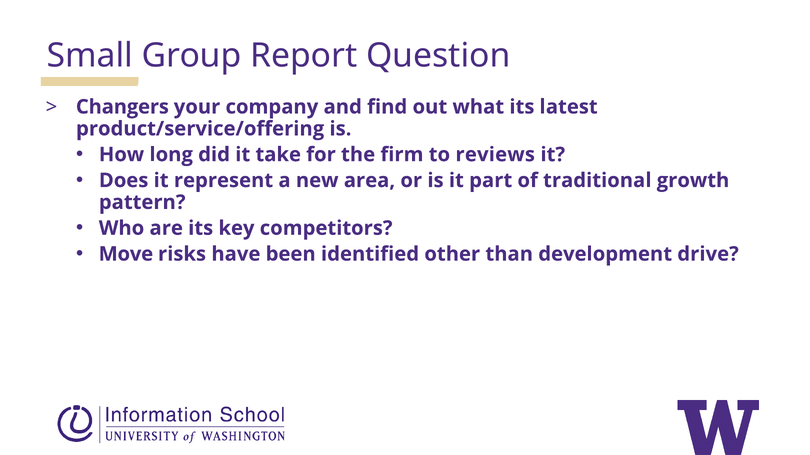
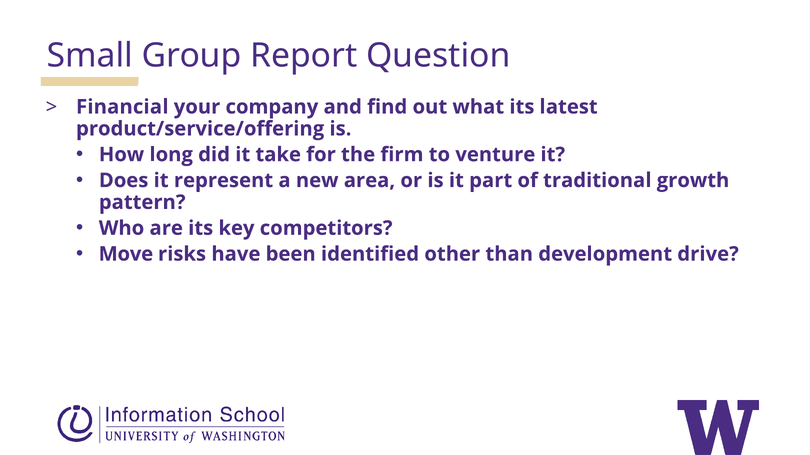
Changers: Changers -> Financial (122, 107)
reviews: reviews -> venture (495, 155)
